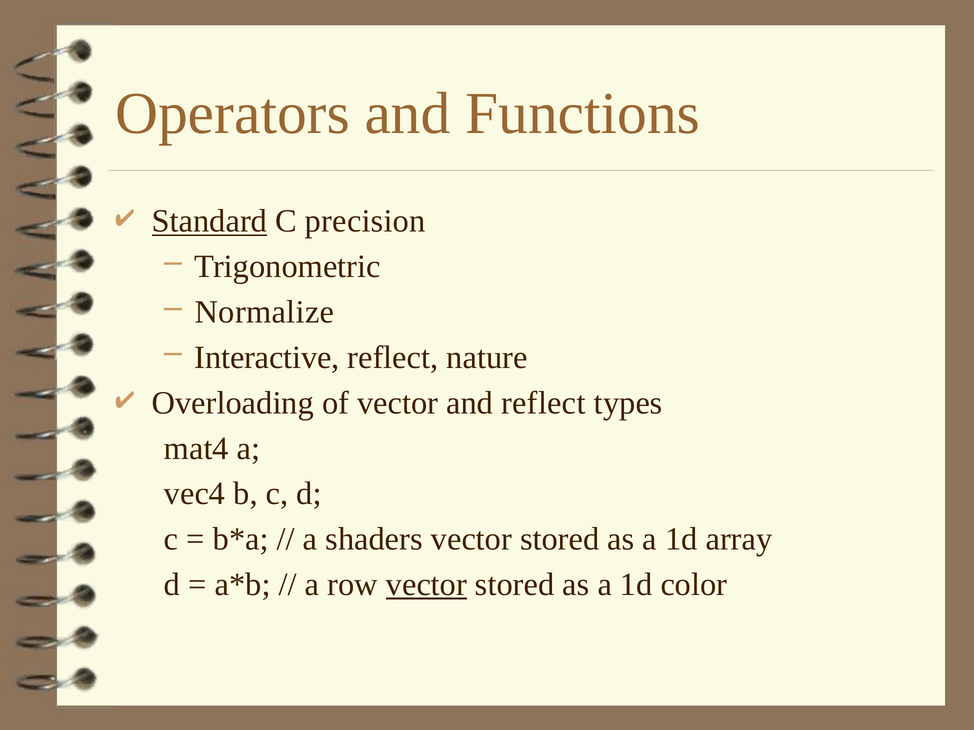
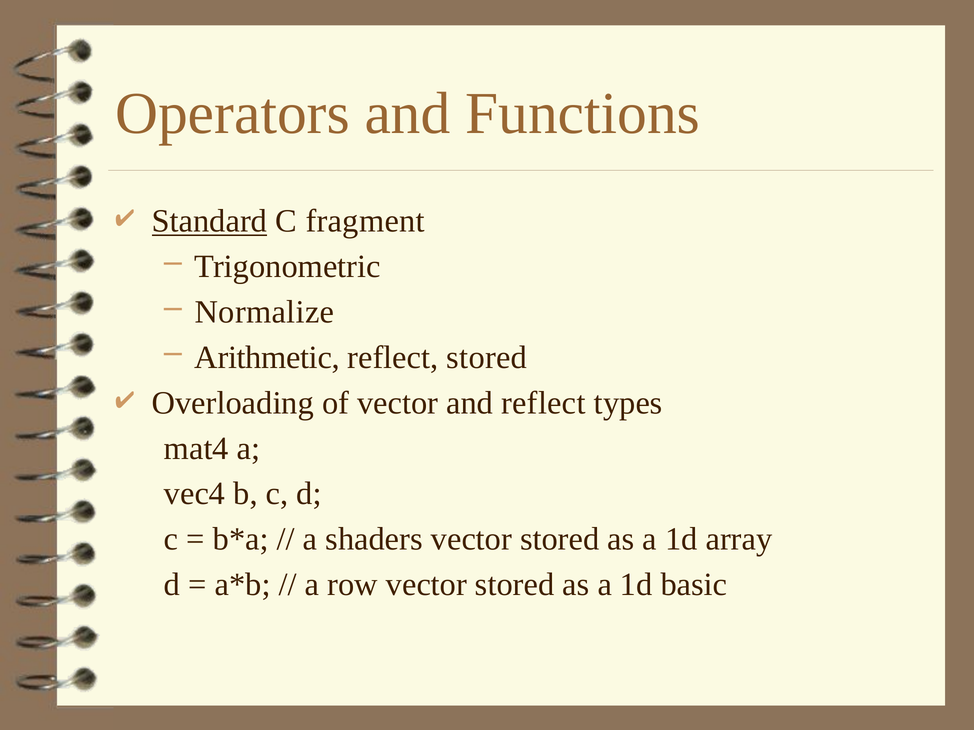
precision: precision -> fragment (365, 221)
Interactive: Interactive -> Arithmetic (267, 358)
reflect nature: nature -> stored (487, 358)
vector underline: present -> none (426, 585)
color: color -> basic (694, 585)
